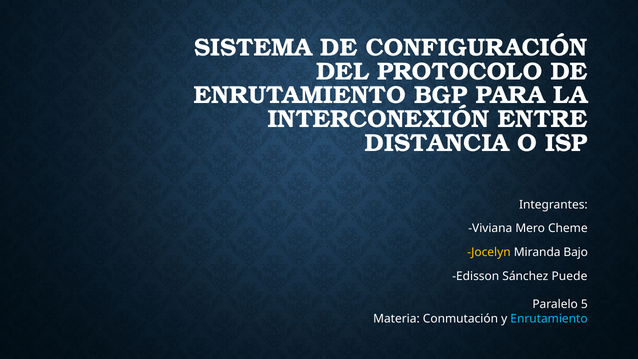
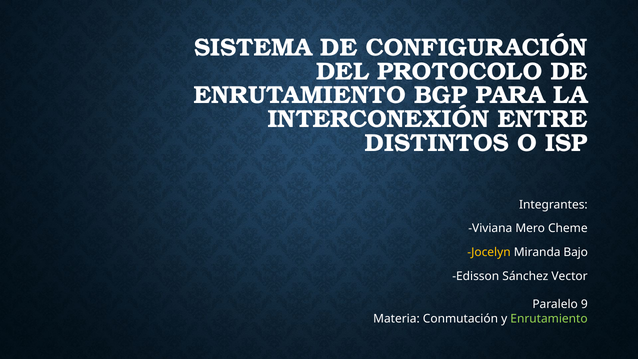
DISTANCIA: DISTANCIA -> DISTINTOS (437, 143)
Puede: Puede -> Vector (570, 276)
5: 5 -> 9 (584, 304)
Enrutamiento colour: light blue -> light green (549, 319)
